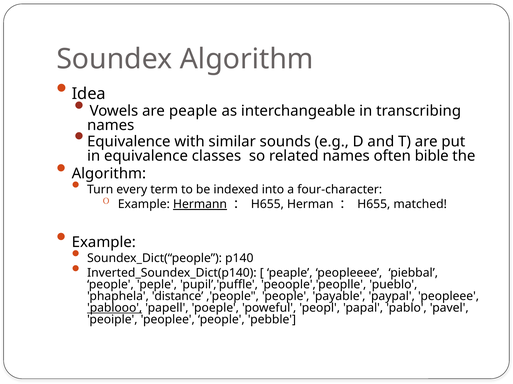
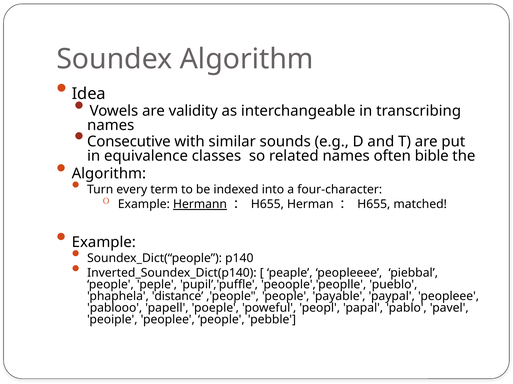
are peaple: peaple -> validity (193, 111)
Equivalence: Equivalence -> Consecutive (129, 142)
pablooo underline: present -> none (115, 308)
